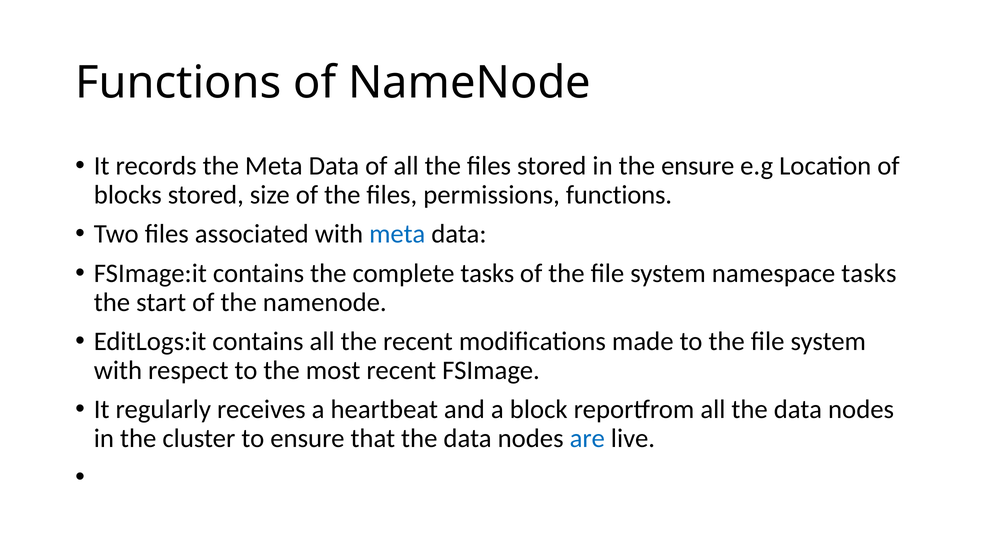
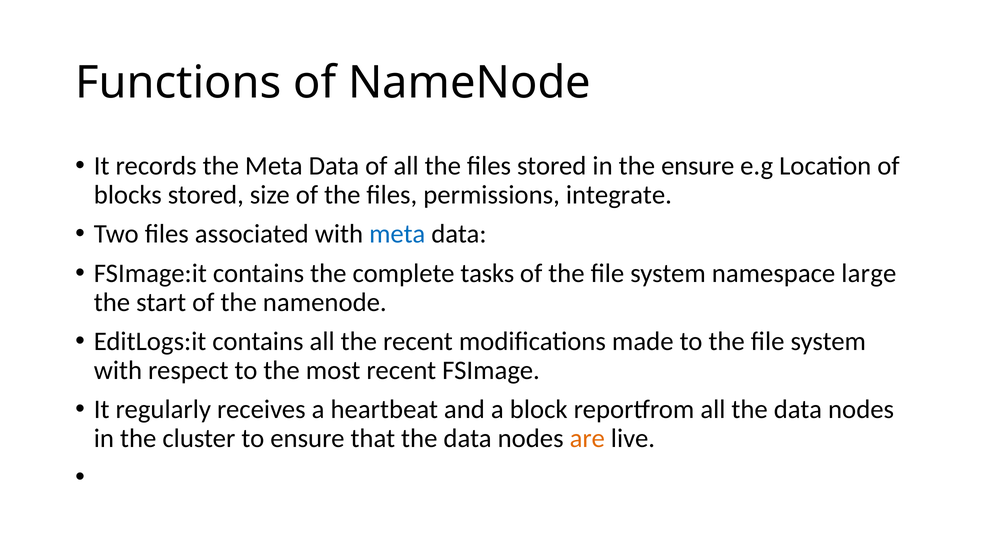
permissions functions: functions -> integrate (619, 195)
namespace tasks: tasks -> large (869, 273)
are colour: blue -> orange (587, 438)
